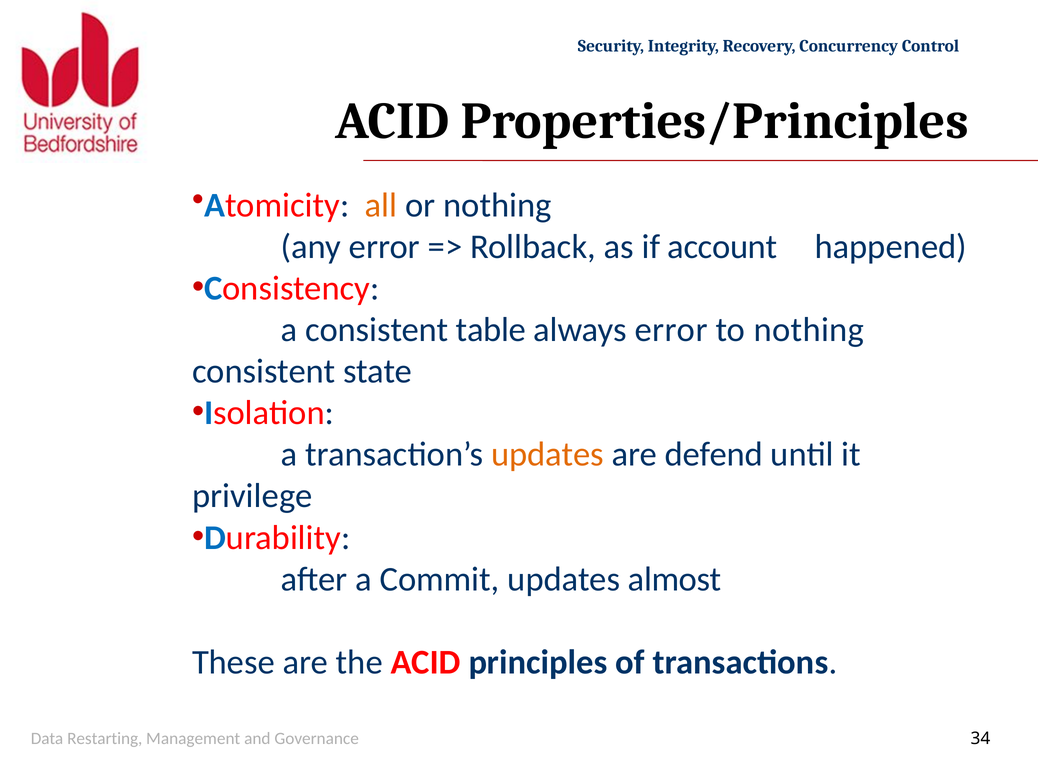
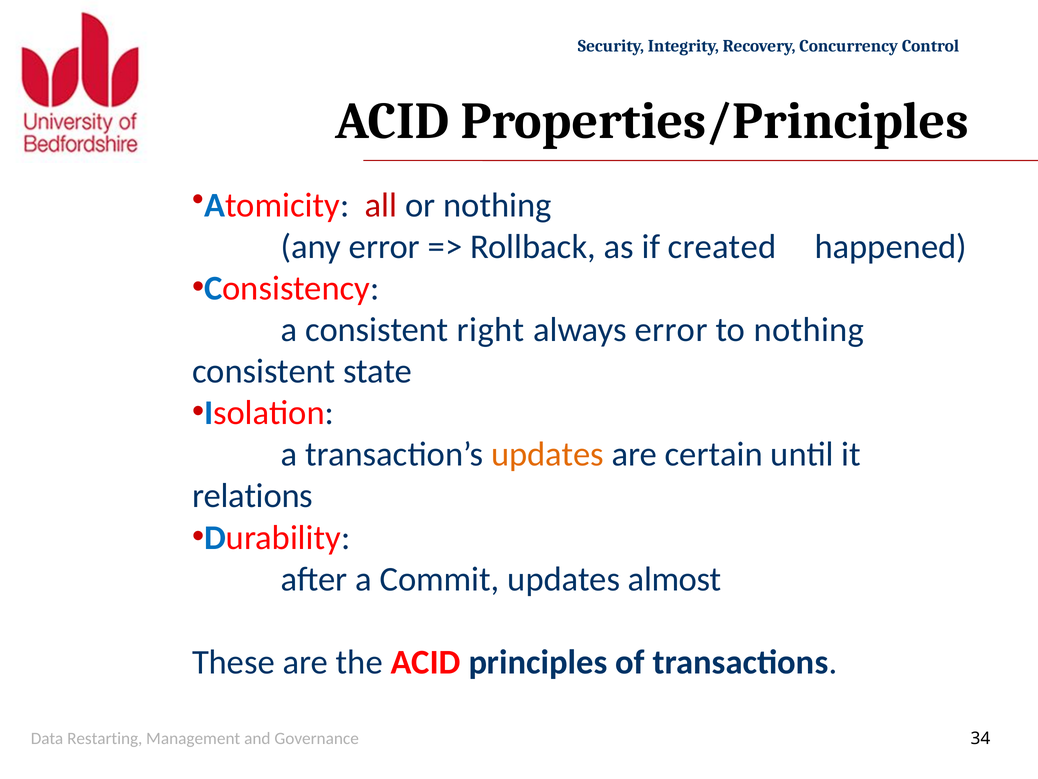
all colour: orange -> red (381, 205)
account: account -> created (722, 247)
table: table -> right (491, 330)
defend: defend -> certain (714, 454)
privilege: privilege -> relations (253, 496)
